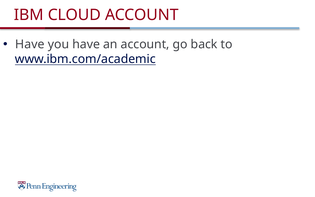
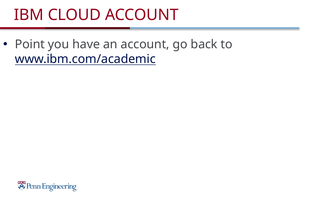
Have: Have -> Point (30, 44)
